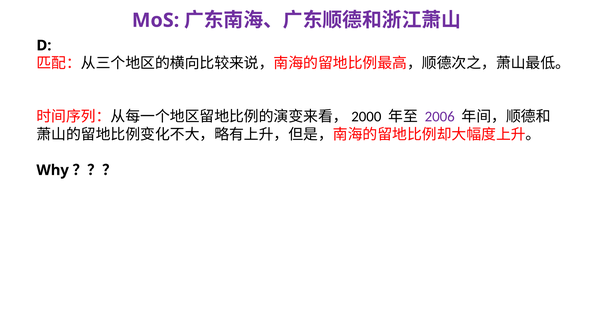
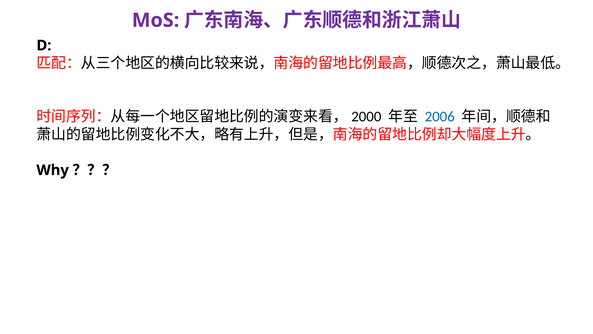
2006 colour: purple -> blue (440, 117)
